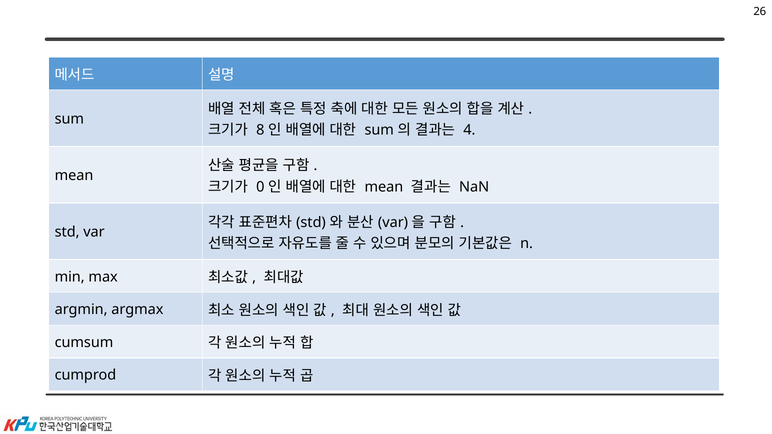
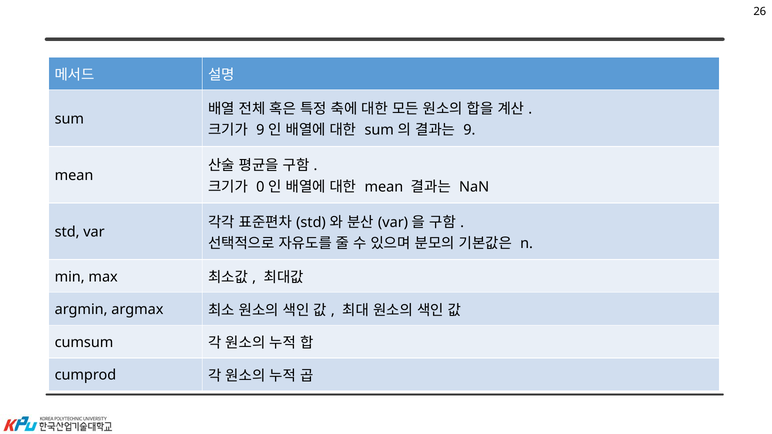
8: 8 -> 9 (260, 130)
4: 4 -> 9 (469, 130)
